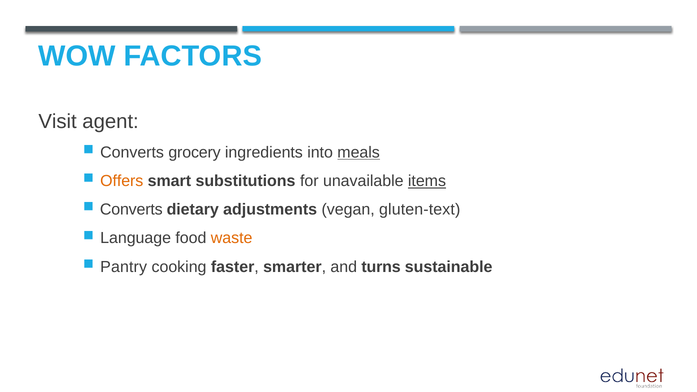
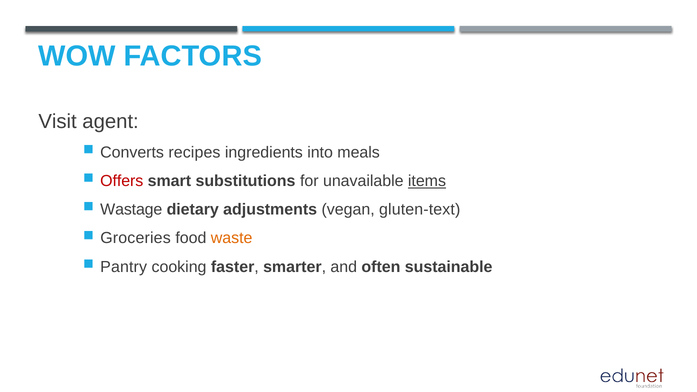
grocery: grocery -> recipes (194, 152)
meals underline: present -> none (359, 152)
Offers colour: orange -> red (122, 181)
Converts: Converts -> Wastage (131, 210)
Language: Language -> Groceries (136, 238)
turns: turns -> often (381, 267)
